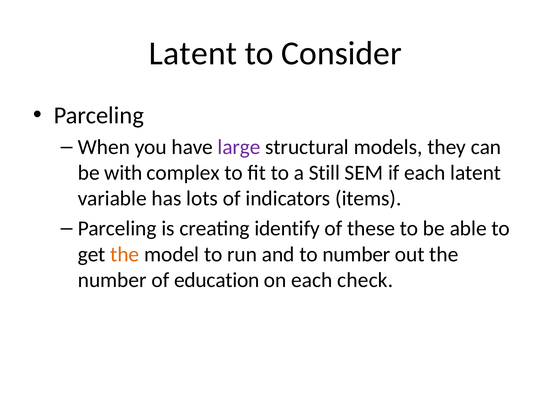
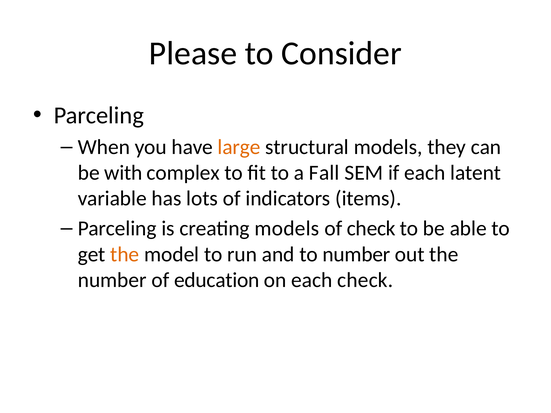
Latent: Latent -> Please (193, 53)
large colour: purple -> orange (239, 147)
Still: Still -> Fall (324, 173)
creating identify: identify -> models (287, 229)
of these: these -> check (371, 229)
